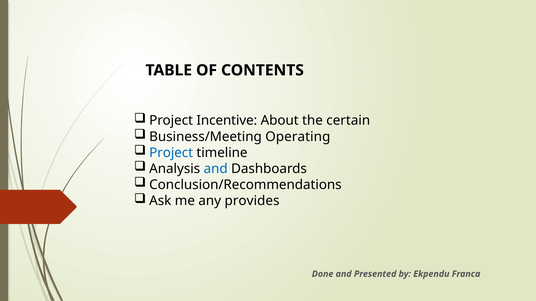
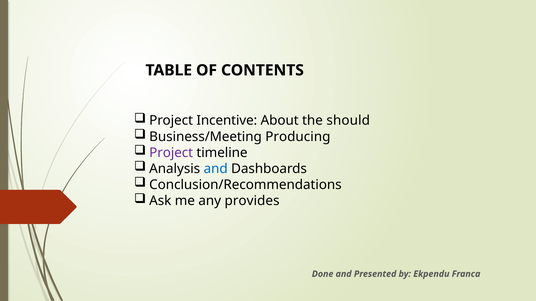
certain: certain -> should (348, 121)
Operating: Operating -> Producing (298, 137)
Project colour: blue -> purple (171, 153)
